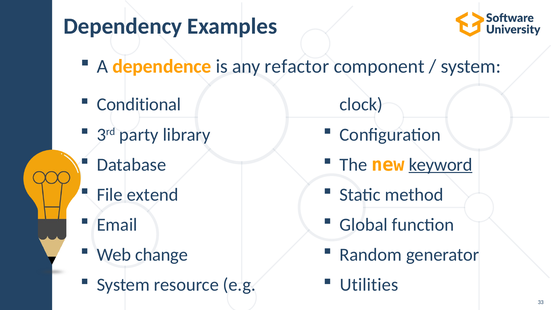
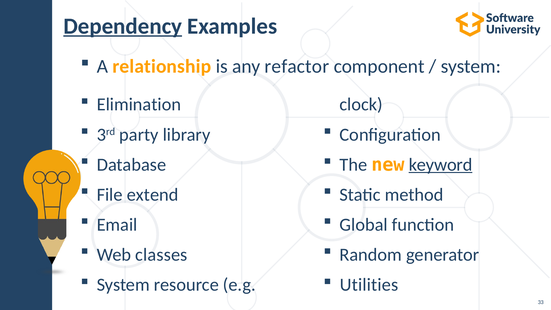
Dependency underline: none -> present (123, 26)
dependence: dependence -> relationship (162, 67)
Conditional: Conditional -> Elimination (139, 105)
change: change -> classes (161, 255)
